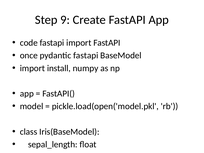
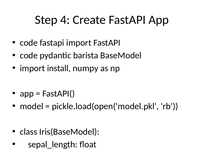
9: 9 -> 4 (65, 20)
once: once -> code (29, 55)
pydantic fastapi: fastapi -> barista (86, 55)
